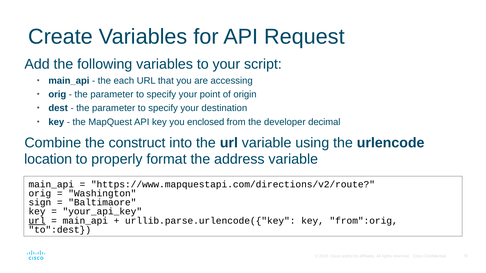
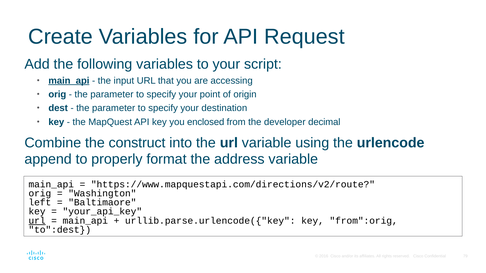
main_api underline: none -> present (69, 81)
each: each -> input (124, 81)
location: location -> append (48, 159)
sign: sign -> left (40, 203)
